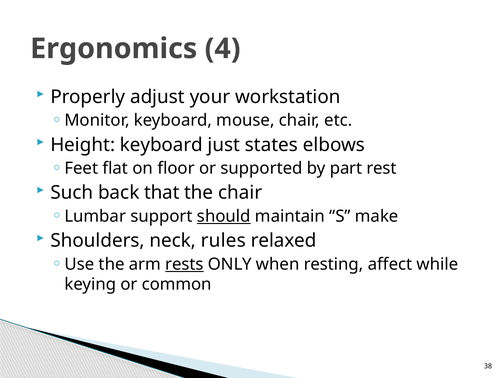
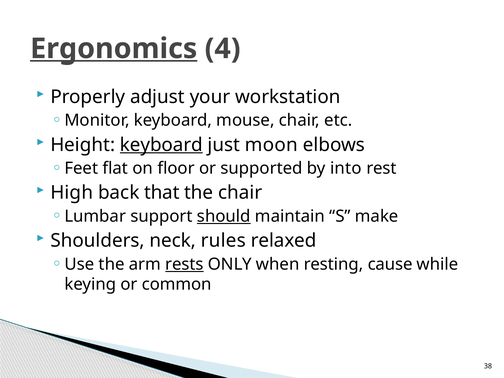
Ergonomics underline: none -> present (114, 49)
keyboard underline: none -> present (161, 145)
states: states -> moon (271, 145)
part: part -> into (346, 168)
Such: Such -> High (72, 193)
affect: affect -> cause (390, 264)
